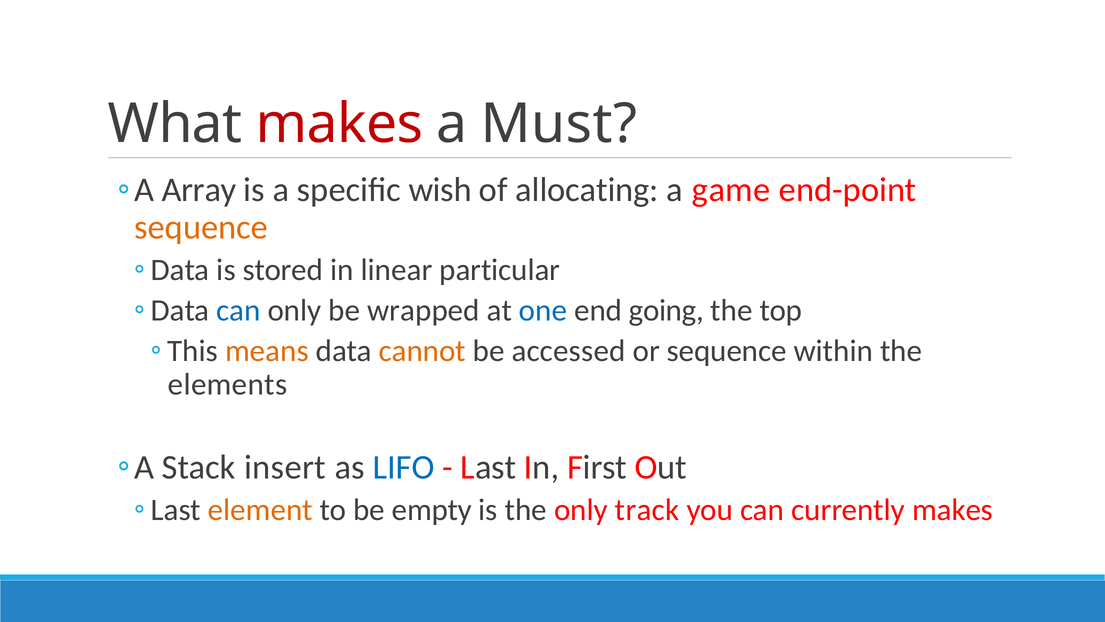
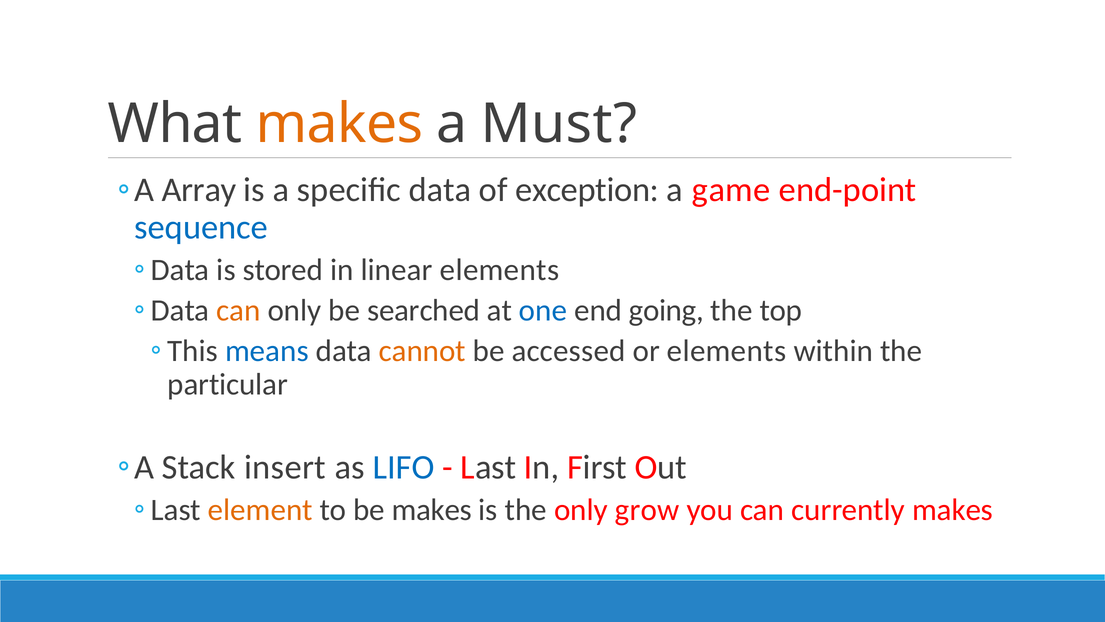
makes colour: red -> orange (339, 124)
specific wish: wish -> data (440, 190)
allocating: allocating -> exception (587, 190)
sequence colour: orange -> blue (201, 227)
linear particular: particular -> elements (500, 270)
can colour: blue -> orange (239, 310)
wrapped: wrapped -> searched (424, 310)
means colour: orange -> blue (267, 351)
or sequence: sequence -> elements (727, 351)
elements: elements -> particular (228, 384)
be empty: empty -> makes (432, 509)
track: track -> grow (647, 509)
